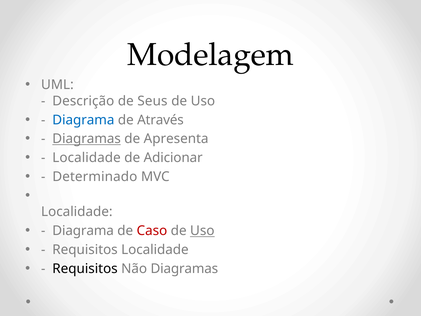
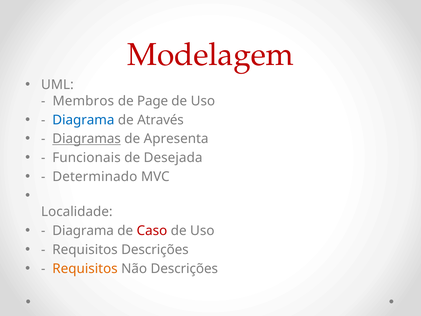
Modelagem colour: black -> red (211, 55)
Descrição: Descrição -> Membros (83, 101)
Seus: Seus -> Page (153, 101)
Localidade: Localidade -> Funcionais (87, 158)
Adicionar: Adicionar -> Desejada (173, 158)
Uso underline: present -> none (202, 231)
Requisitos Localidade: Localidade -> Descrições (155, 250)
Requisitos colour: black -> orange (85, 268)
Não Diagramas: Diagramas -> Descrições (184, 268)
